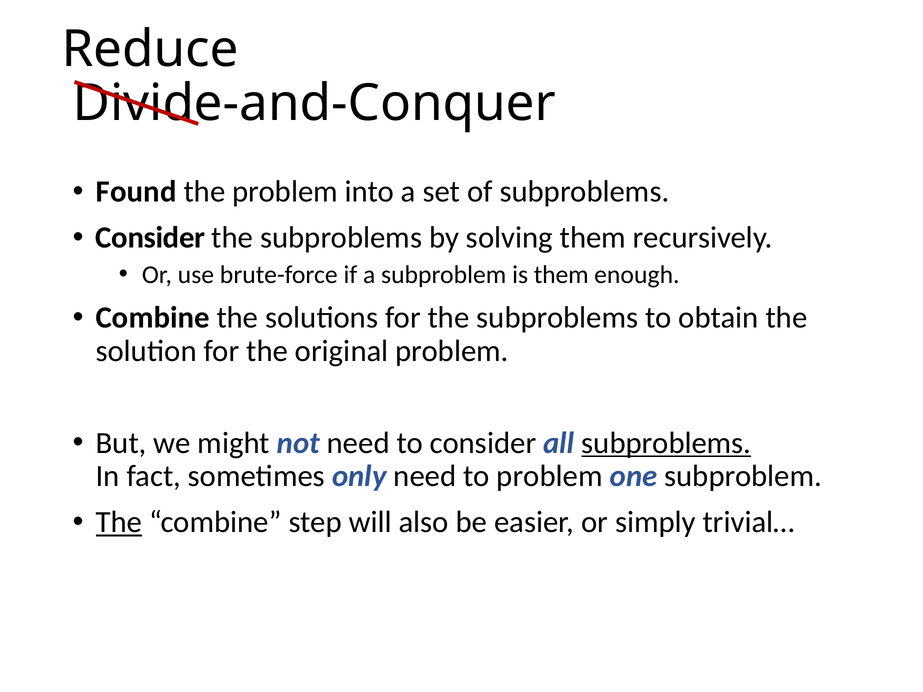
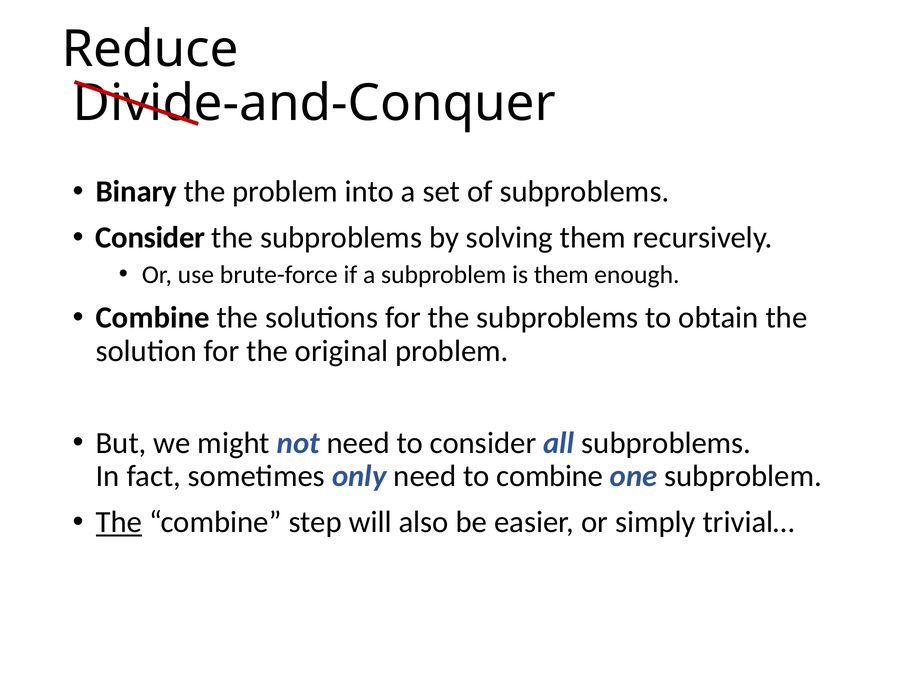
Found: Found -> Binary (136, 192)
subproblems underline: present -> none (666, 443)
to problem: problem -> combine (550, 476)
